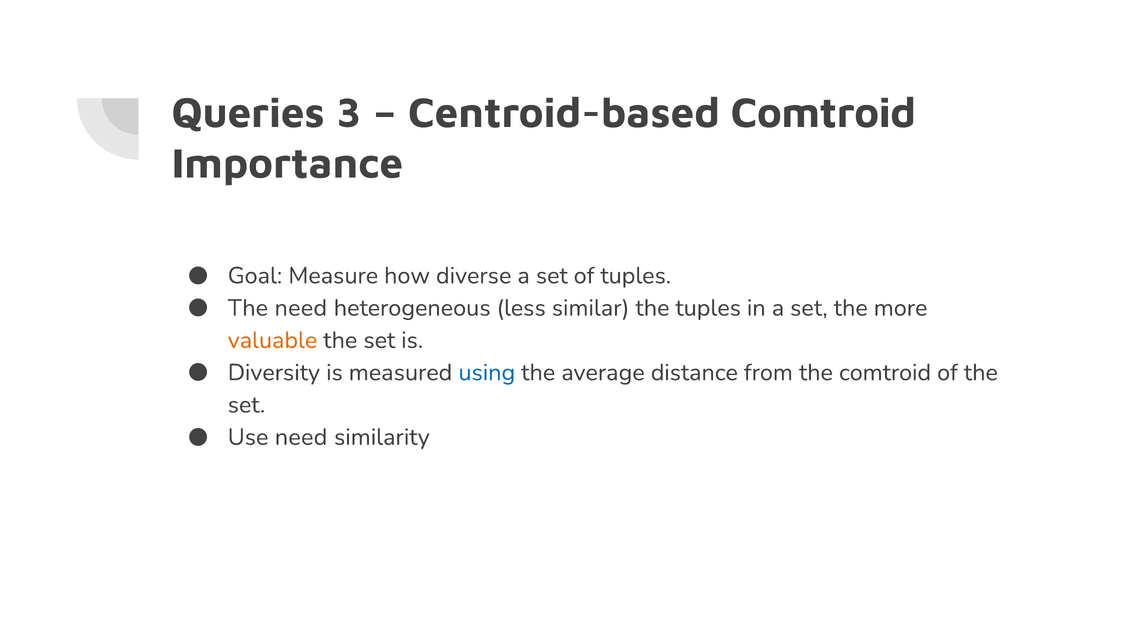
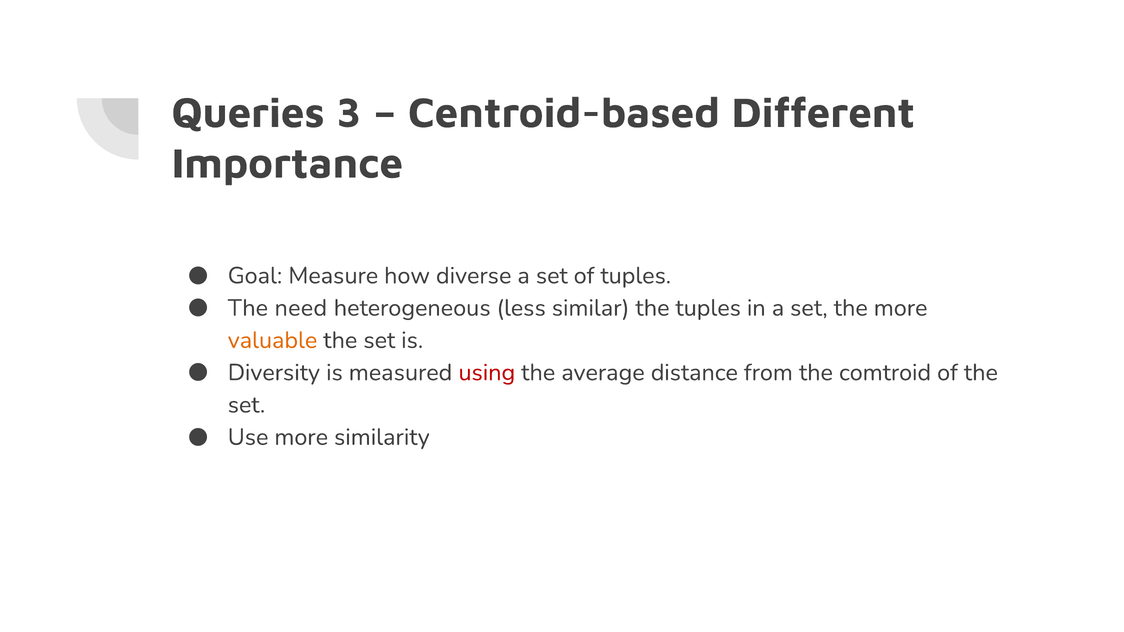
Centroid-based Comtroid: Comtroid -> Different (823, 113)
using colour: blue -> red (487, 373)
Use need: need -> more (301, 437)
